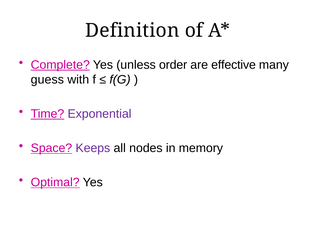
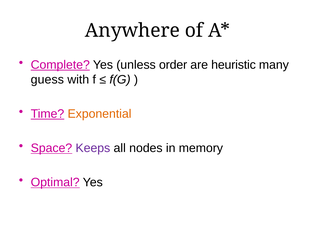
Definition: Definition -> Anywhere (132, 30)
effective: effective -> heuristic (234, 65)
Exponential colour: purple -> orange (100, 114)
